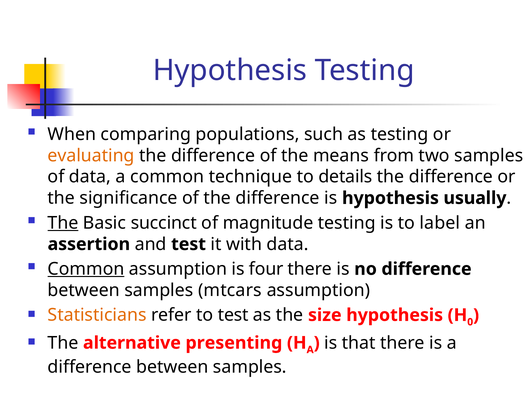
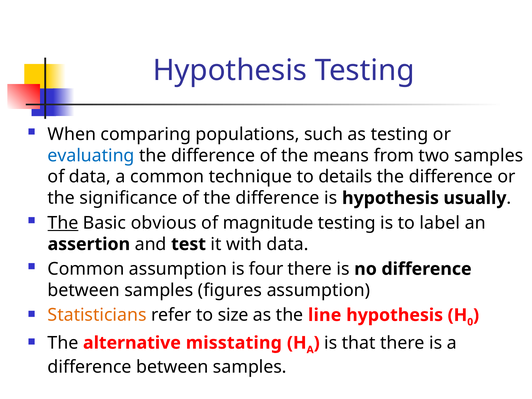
evaluating colour: orange -> blue (91, 156)
succinct: succinct -> obvious (164, 223)
Common underline: present -> none (86, 269)
mtcars: mtcars -> figures (230, 290)
to test: test -> size (233, 315)
size: size -> line (325, 315)
presenting: presenting -> misstating (234, 343)
